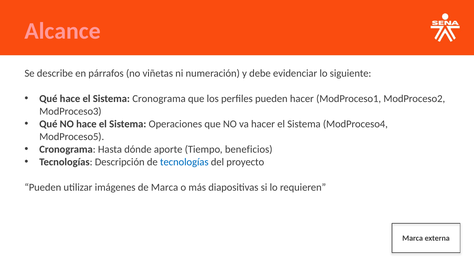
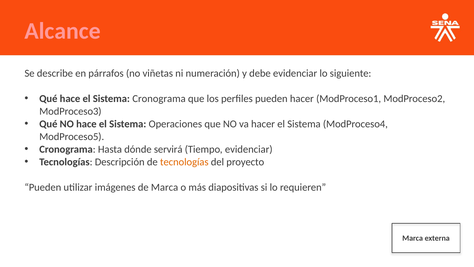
aporte: aporte -> servirá (168, 149)
Tiempo beneficios: beneficios -> evidenciar (249, 149)
tecnologías colour: blue -> orange (184, 162)
